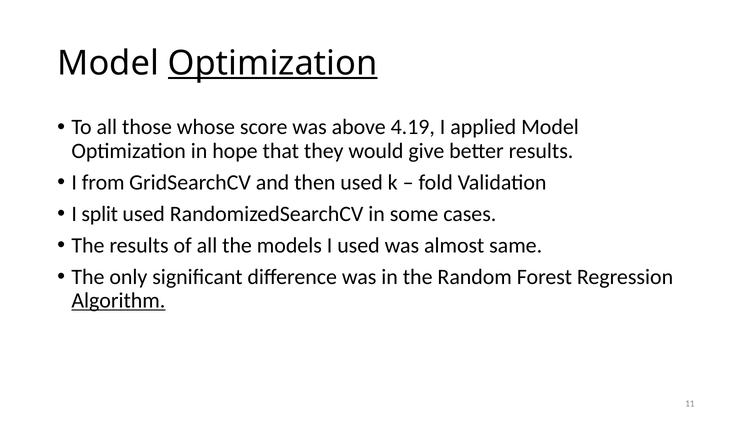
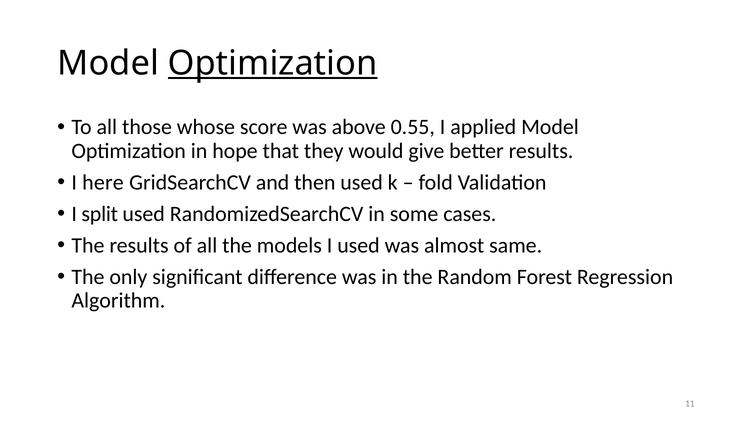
4.19: 4.19 -> 0.55 (413, 127)
from: from -> here (103, 182)
Algorithm underline: present -> none (118, 301)
